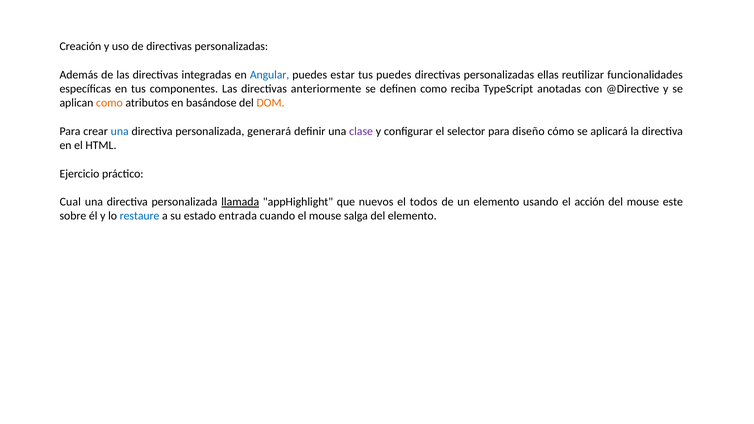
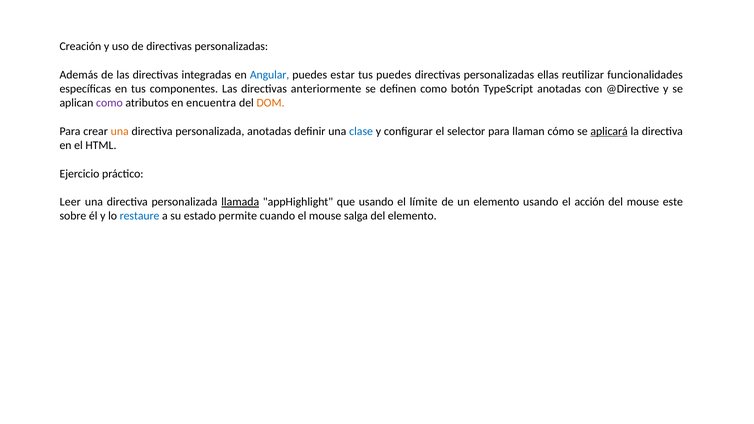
reciba: reciba -> botón (465, 89)
como colour: orange -> purple (109, 103)
basándose: basándose -> encuentra (211, 103)
una colour: blue -> orange (120, 131)
personalizada generará: generará -> anotadas (269, 131)
clase colour: purple -> blue (361, 131)
diseño: diseño -> llaman (528, 131)
aplicará underline: none -> present (609, 131)
Cual: Cual -> Leer (70, 202)
que nuevos: nuevos -> usando (376, 202)
todos: todos -> límite (424, 202)
entrada: entrada -> permite (238, 216)
